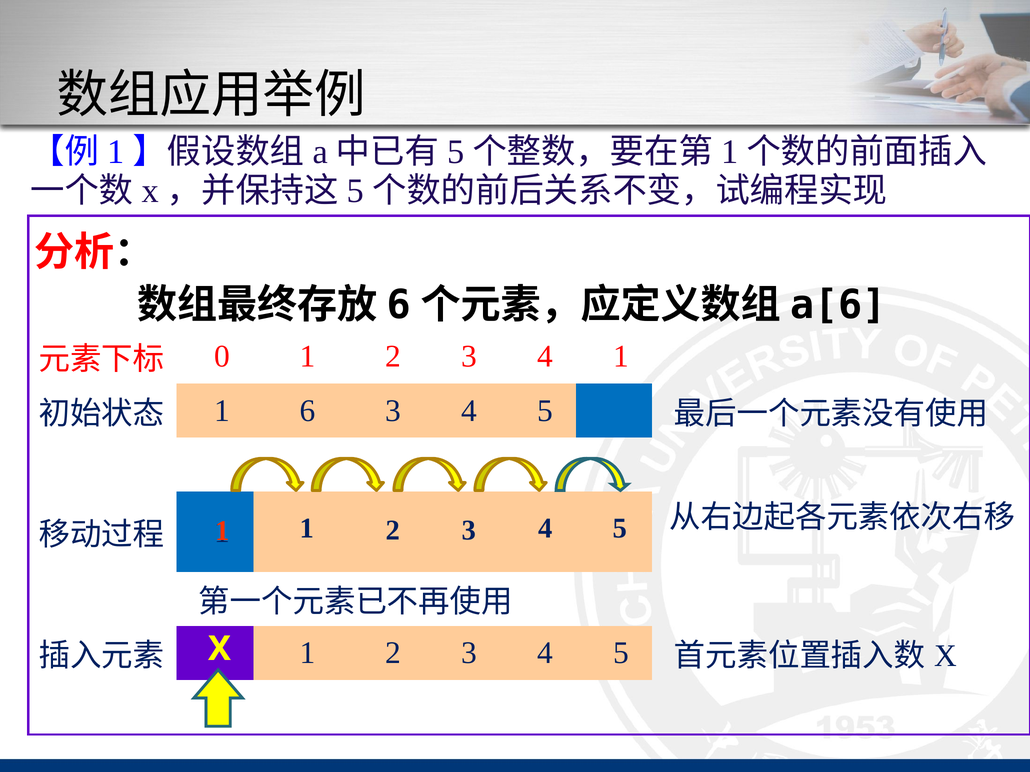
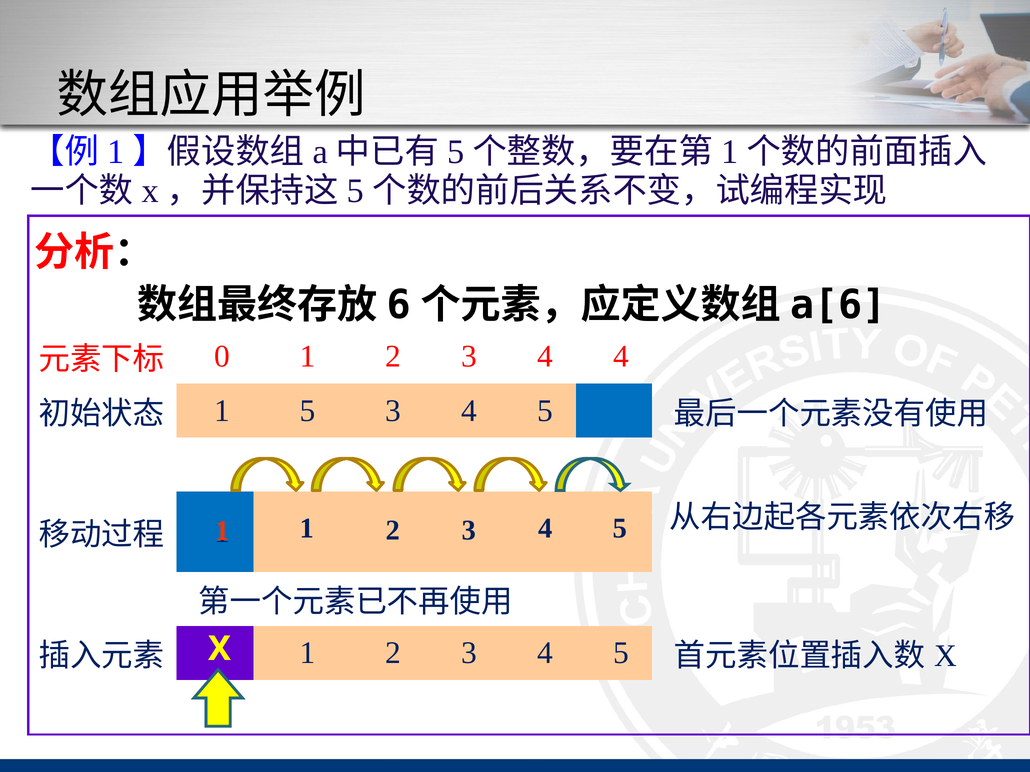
4 1: 1 -> 4 (621, 357)
6: 6 -> 5 (308, 411)
